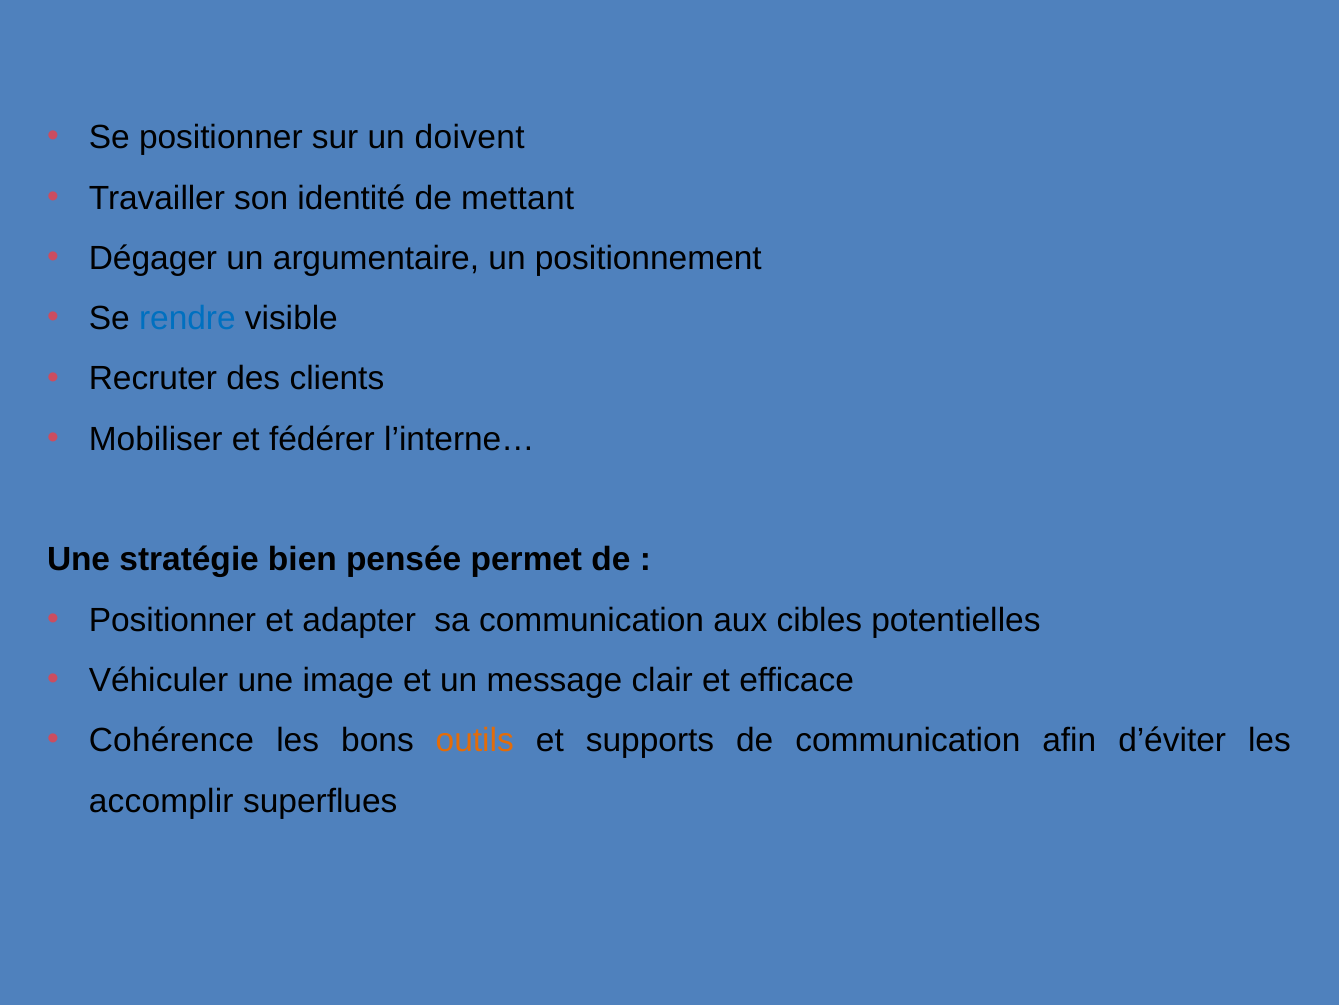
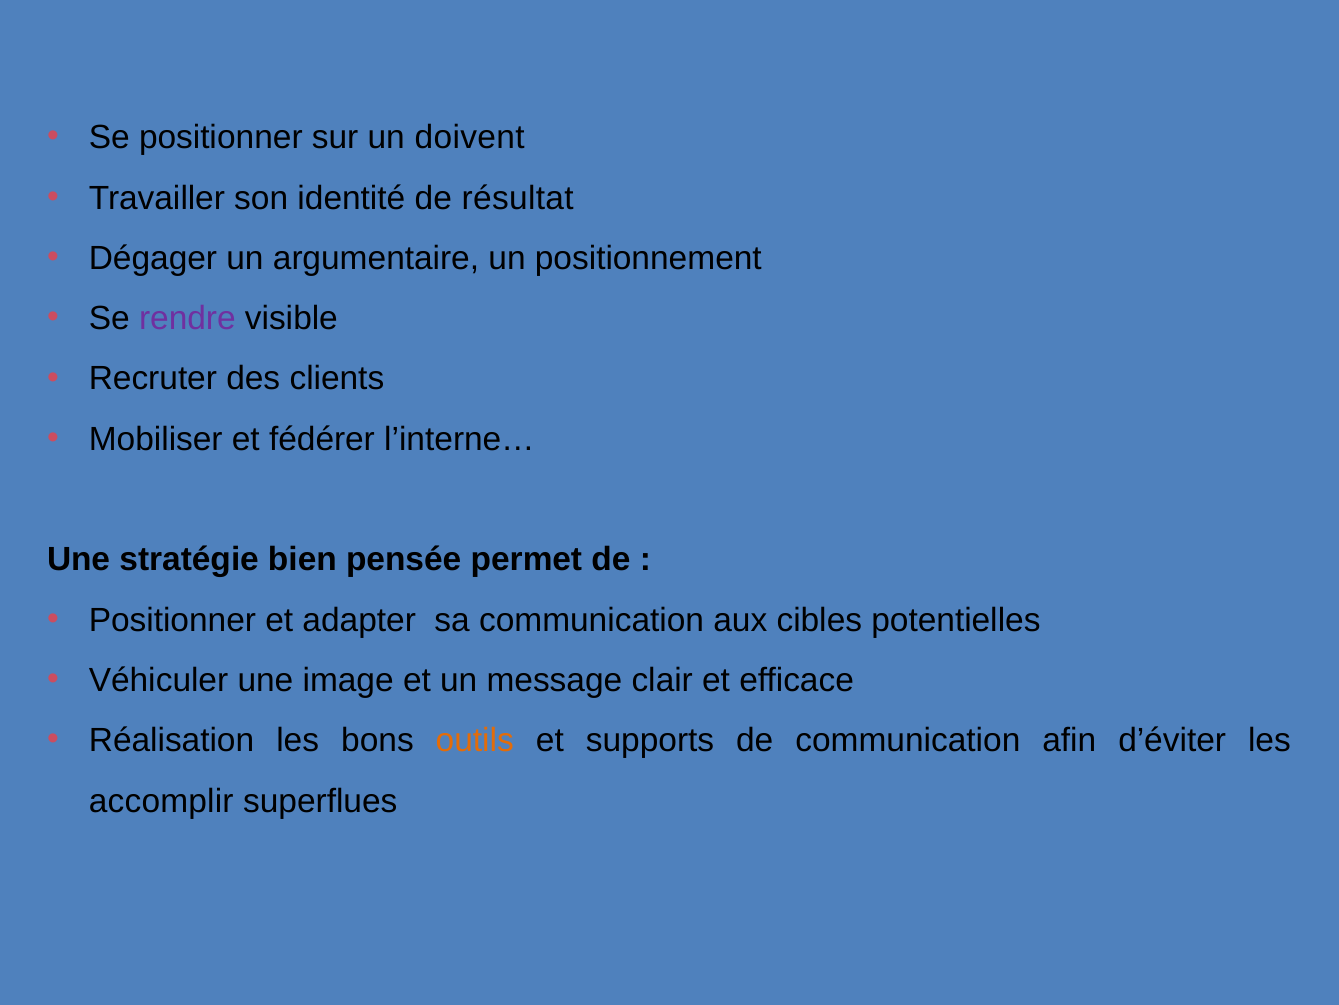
mettant: mettant -> résultat (518, 198)
rendre colour: blue -> purple (187, 318)
Cohérence: Cohérence -> Réalisation (172, 740)
